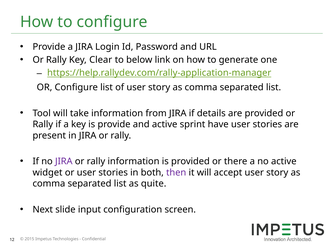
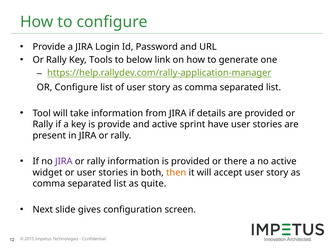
Clear: Clear -> Tools (101, 60)
then colour: purple -> orange (176, 173)
input: input -> gives (89, 210)
